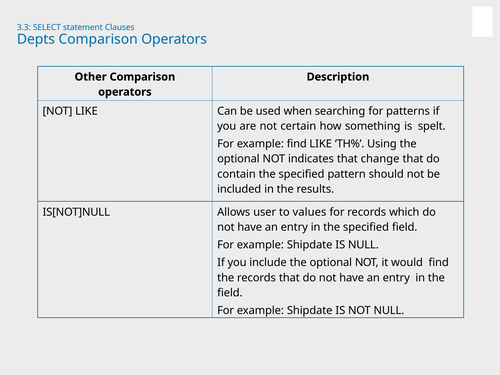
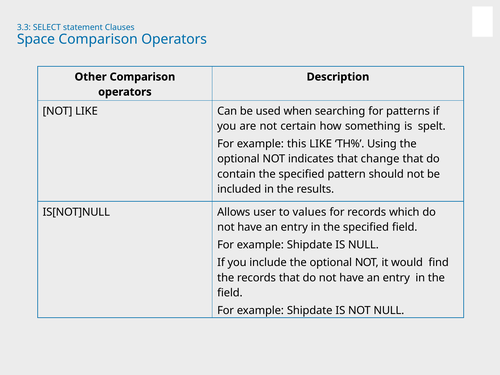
Depts: Depts -> Space (36, 39)
example find: find -> this (297, 144)
